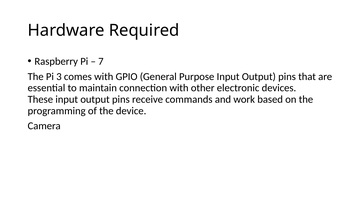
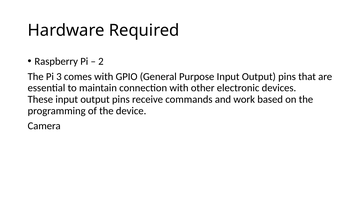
7: 7 -> 2 (101, 61)
